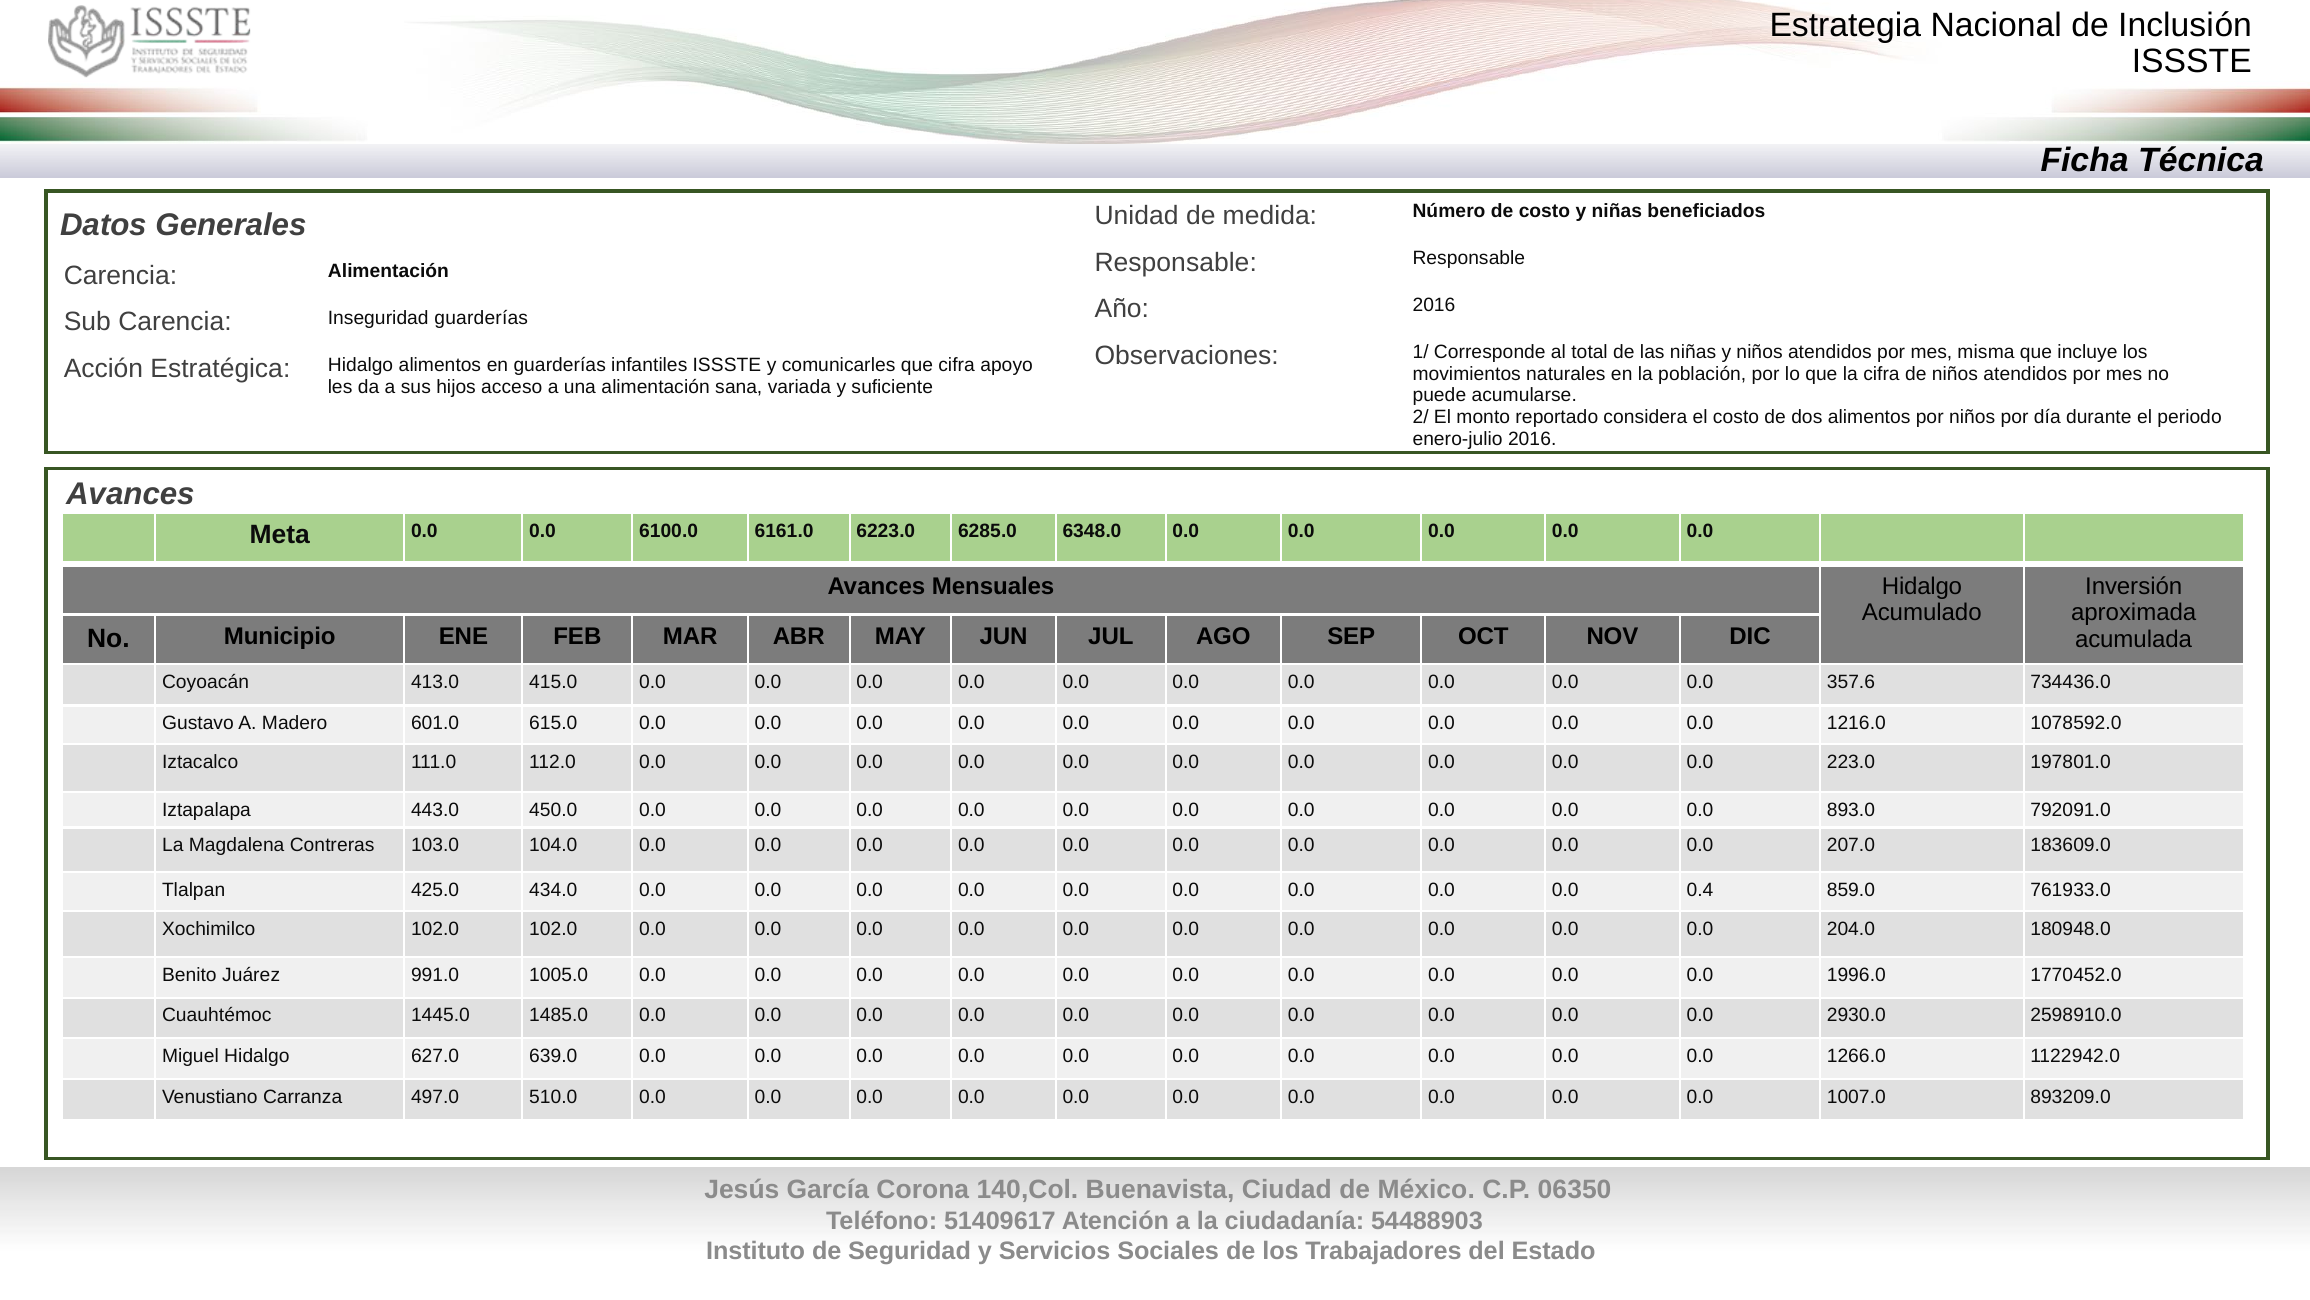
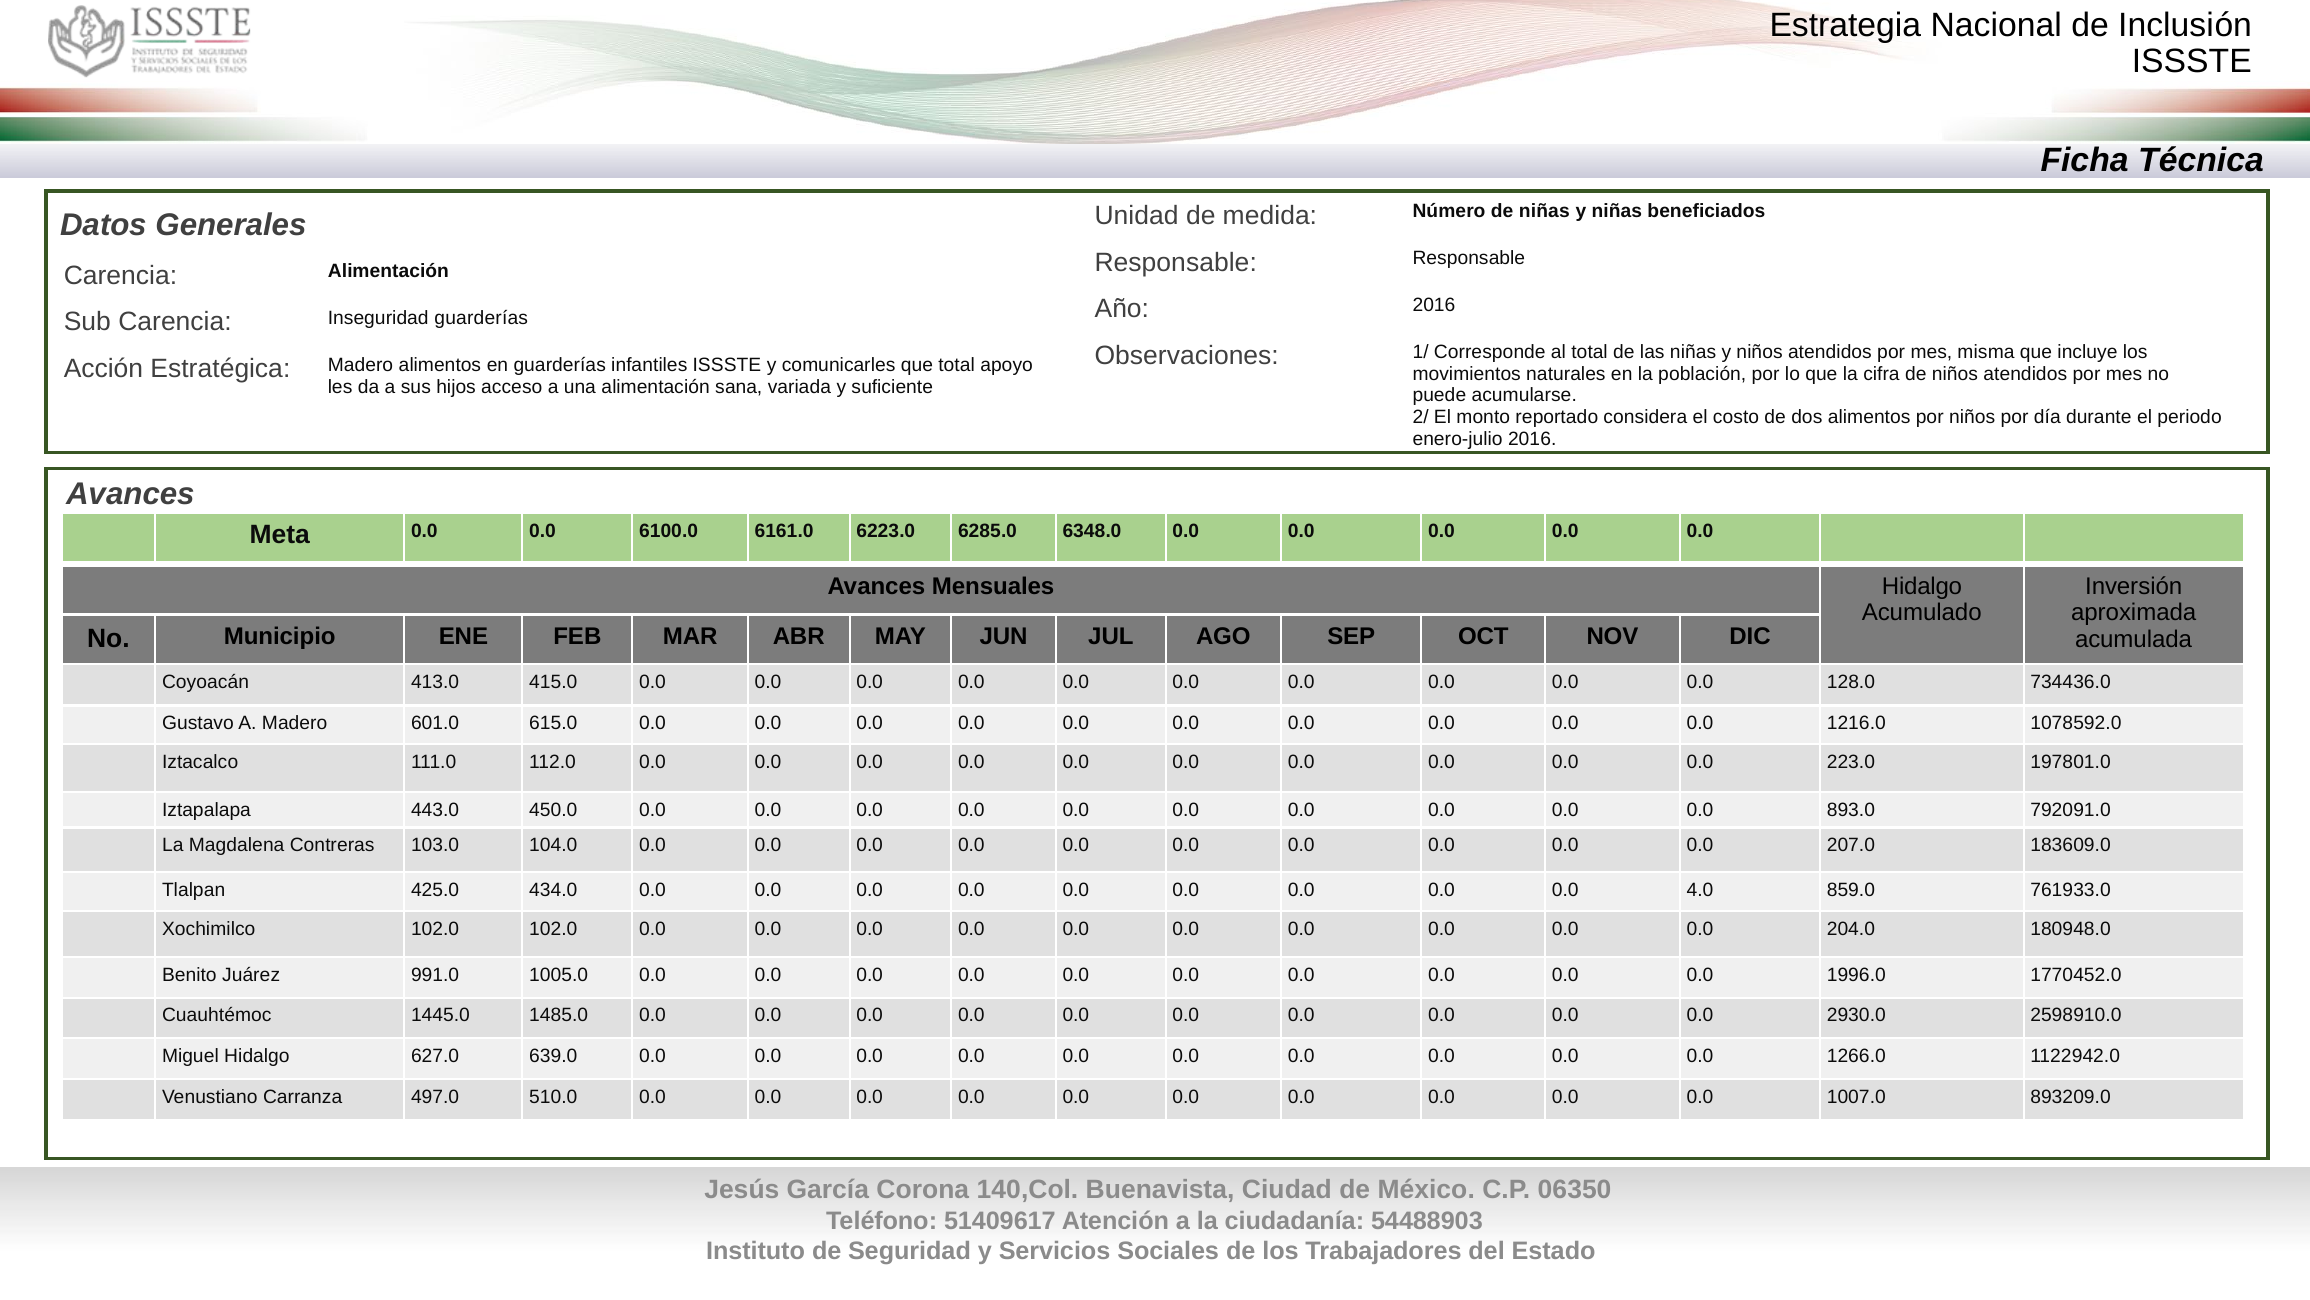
de costo: costo -> niñas (1544, 211)
Estratégica Hidalgo: Hidalgo -> Madero (361, 365)
que cifra: cifra -> total (957, 365)
357.6: 357.6 -> 128.0 (1851, 682)
0.4: 0.4 -> 4.0 (1700, 890)
